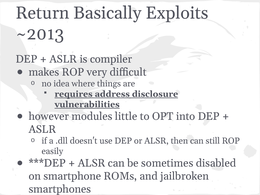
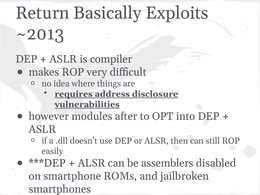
little: little -> after (126, 116)
sometimes: sometimes -> assemblers (167, 163)
